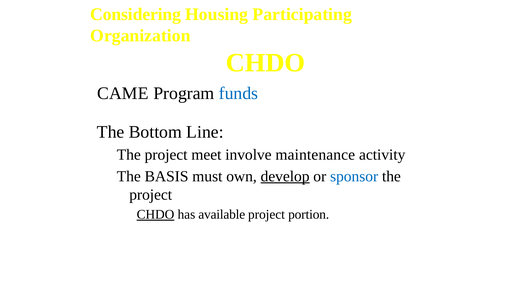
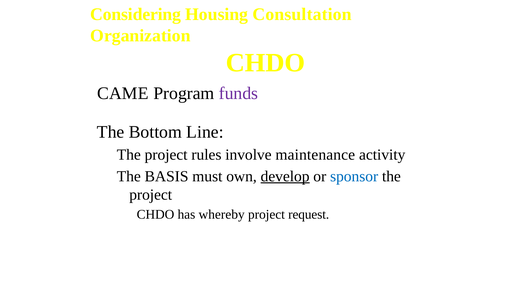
Participating: Participating -> Consultation (302, 14)
funds colour: blue -> purple (239, 93)
meet: meet -> rules (206, 155)
CHDO underline: present -> none (156, 215)
available: available -> whereby (222, 215)
portion: portion -> request (309, 215)
